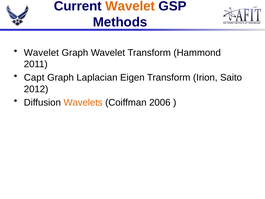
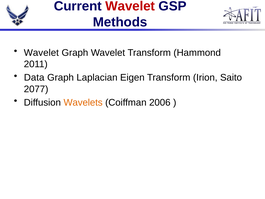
Wavelet colour: orange -> red (130, 6)
Capt: Capt -> Data (34, 78)
2012: 2012 -> 2077 (36, 89)
